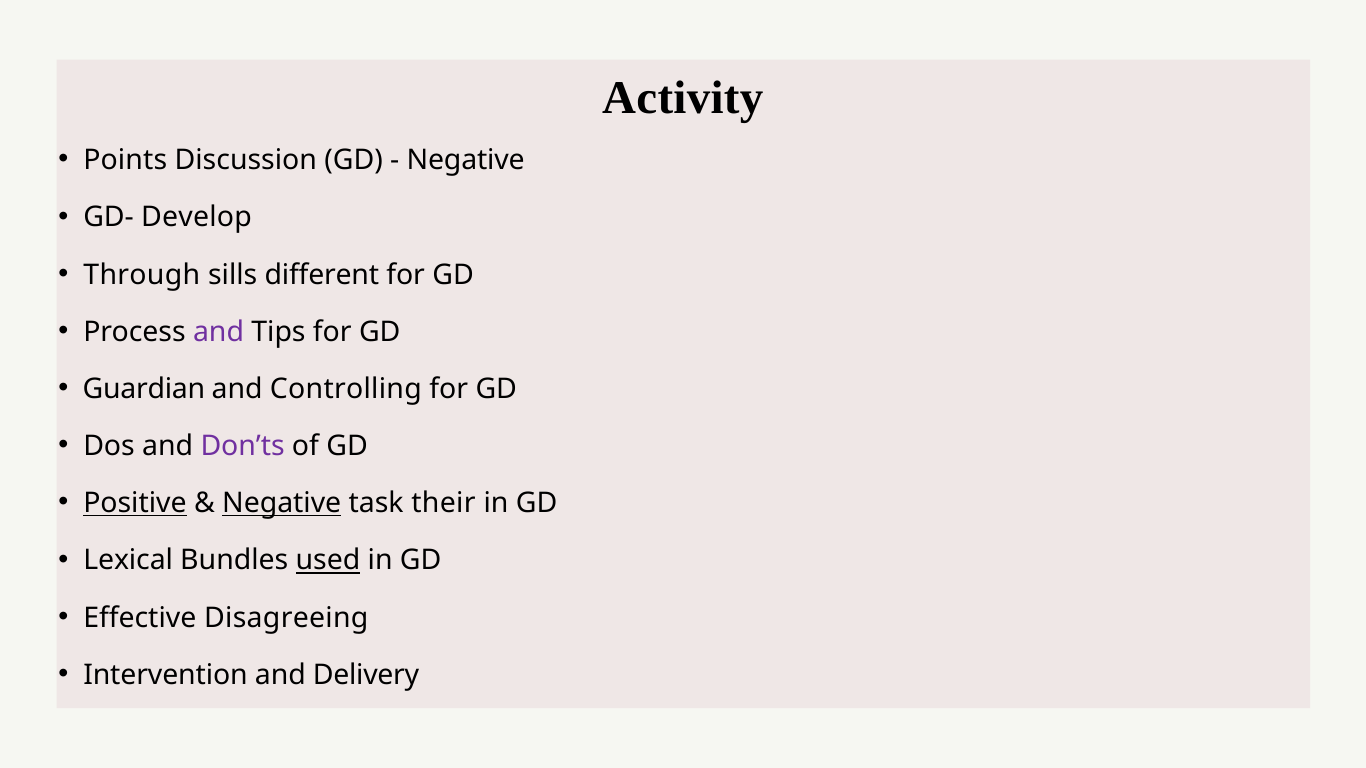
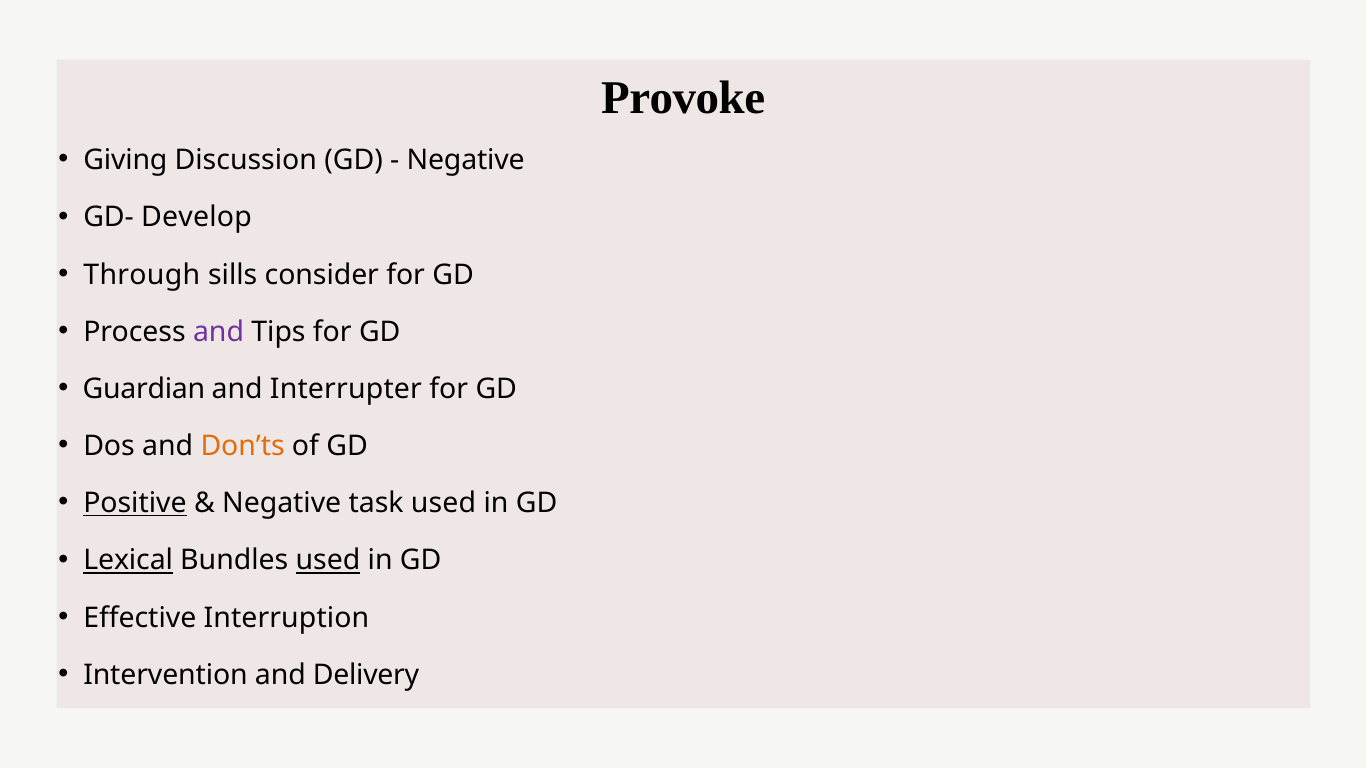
Activity: Activity -> Provoke (683, 98)
Points: Points -> Giving (125, 160)
different: different -> consider (322, 275)
Controlling: Controlling -> Interrupter (346, 389)
Don’ts colour: purple -> orange (243, 446)
Negative underline: present -> none (282, 504)
task their: their -> used (444, 504)
Lexical underline: none -> present (128, 561)
Disagreeing: Disagreeing -> Interruption (286, 618)
